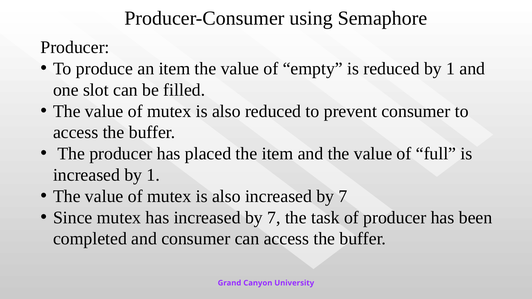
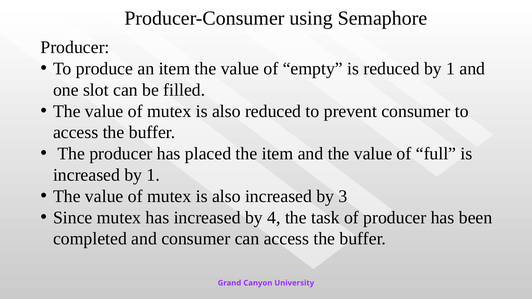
also increased by 7: 7 -> 3 (343, 196)
has increased by 7: 7 -> 4 (274, 218)
